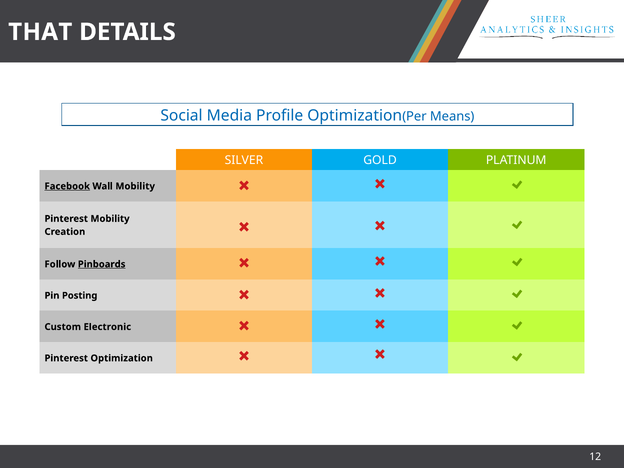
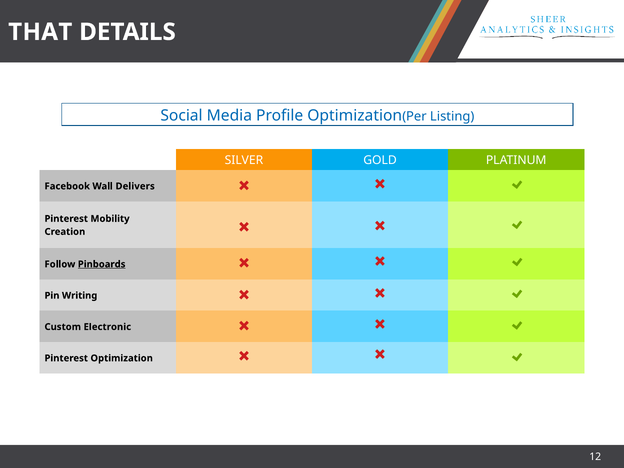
Means: Means -> Listing (452, 116)
Facebook underline: present -> none (67, 186)
Wall Mobility: Mobility -> Delivers (135, 186)
Posting: Posting -> Writing (80, 296)
